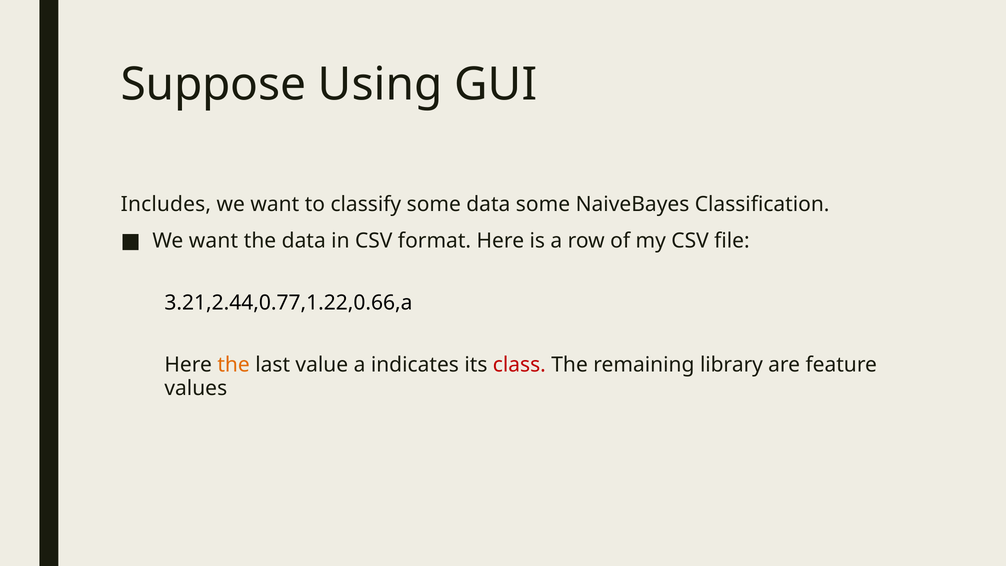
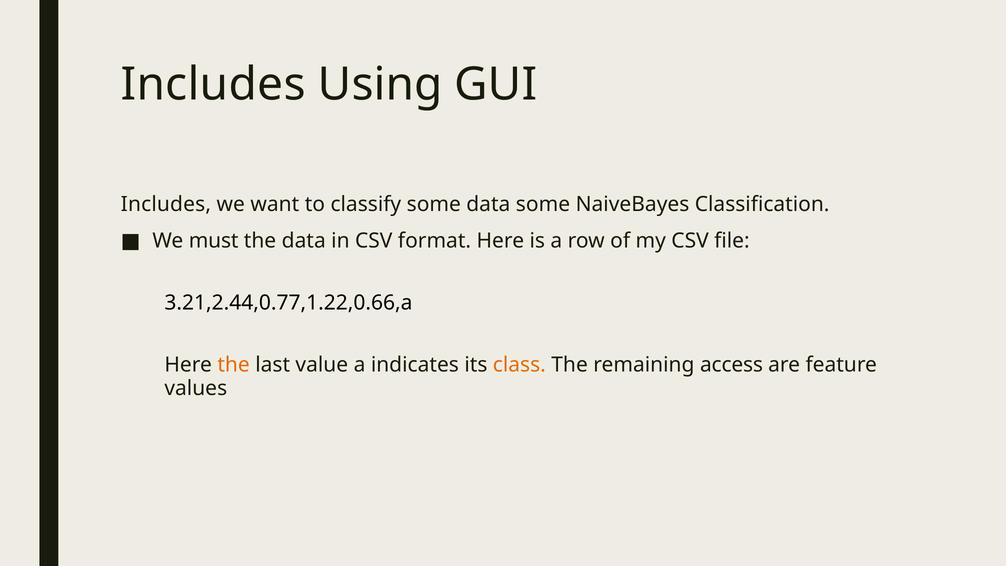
Suppose: Suppose -> Includes (213, 85)
want: want -> must (214, 241)
class colour: red -> orange (519, 365)
library: library -> access (731, 365)
